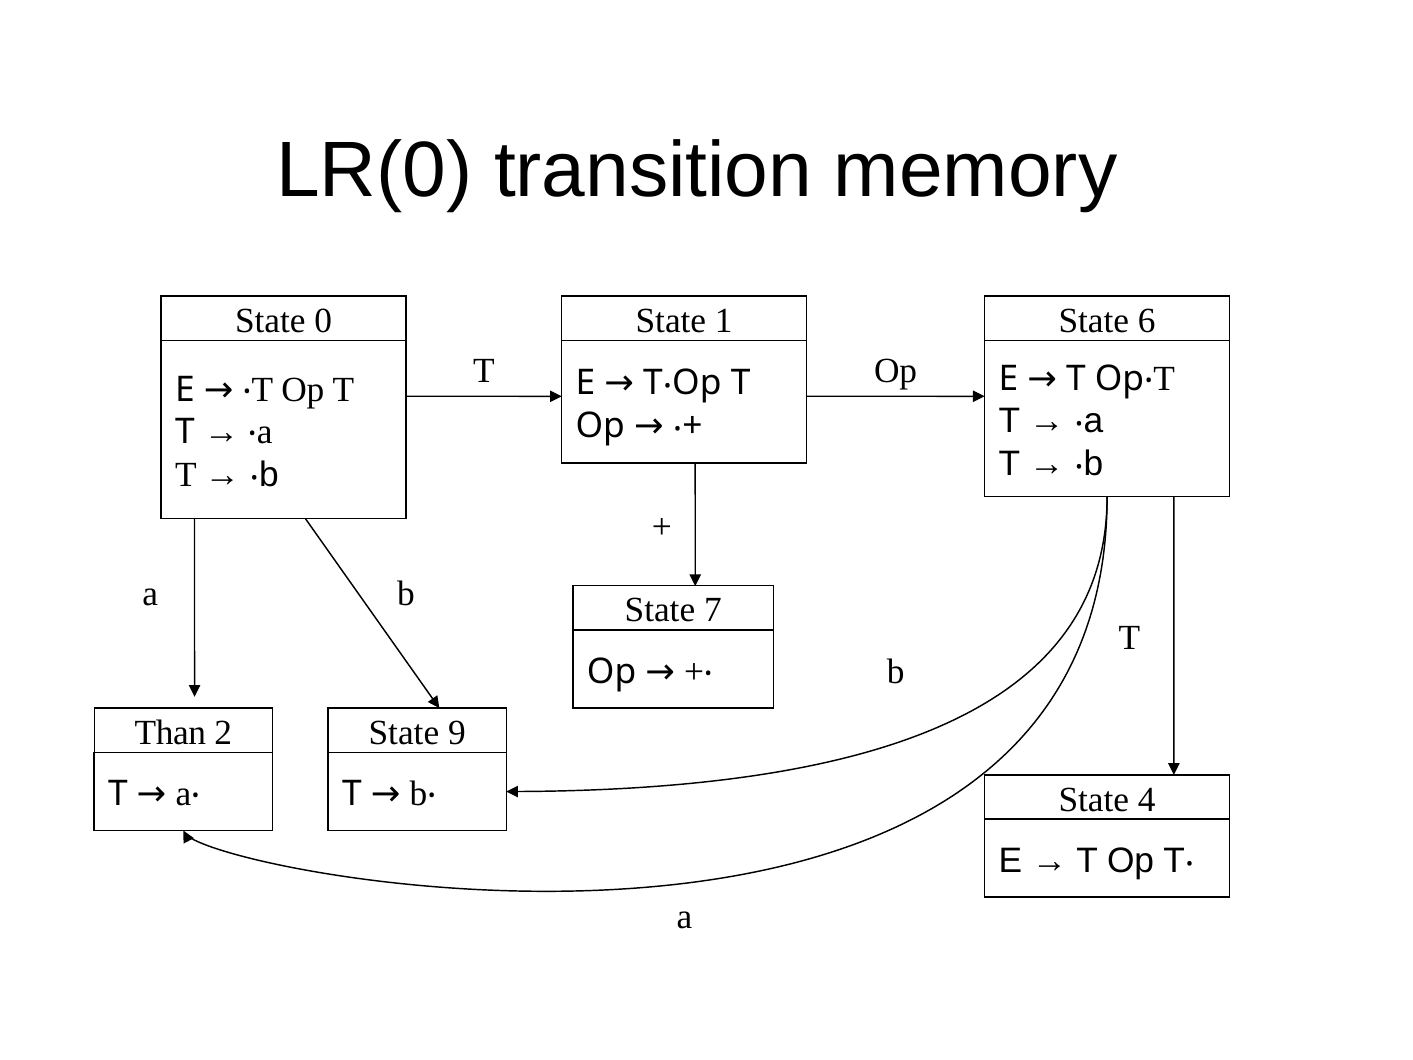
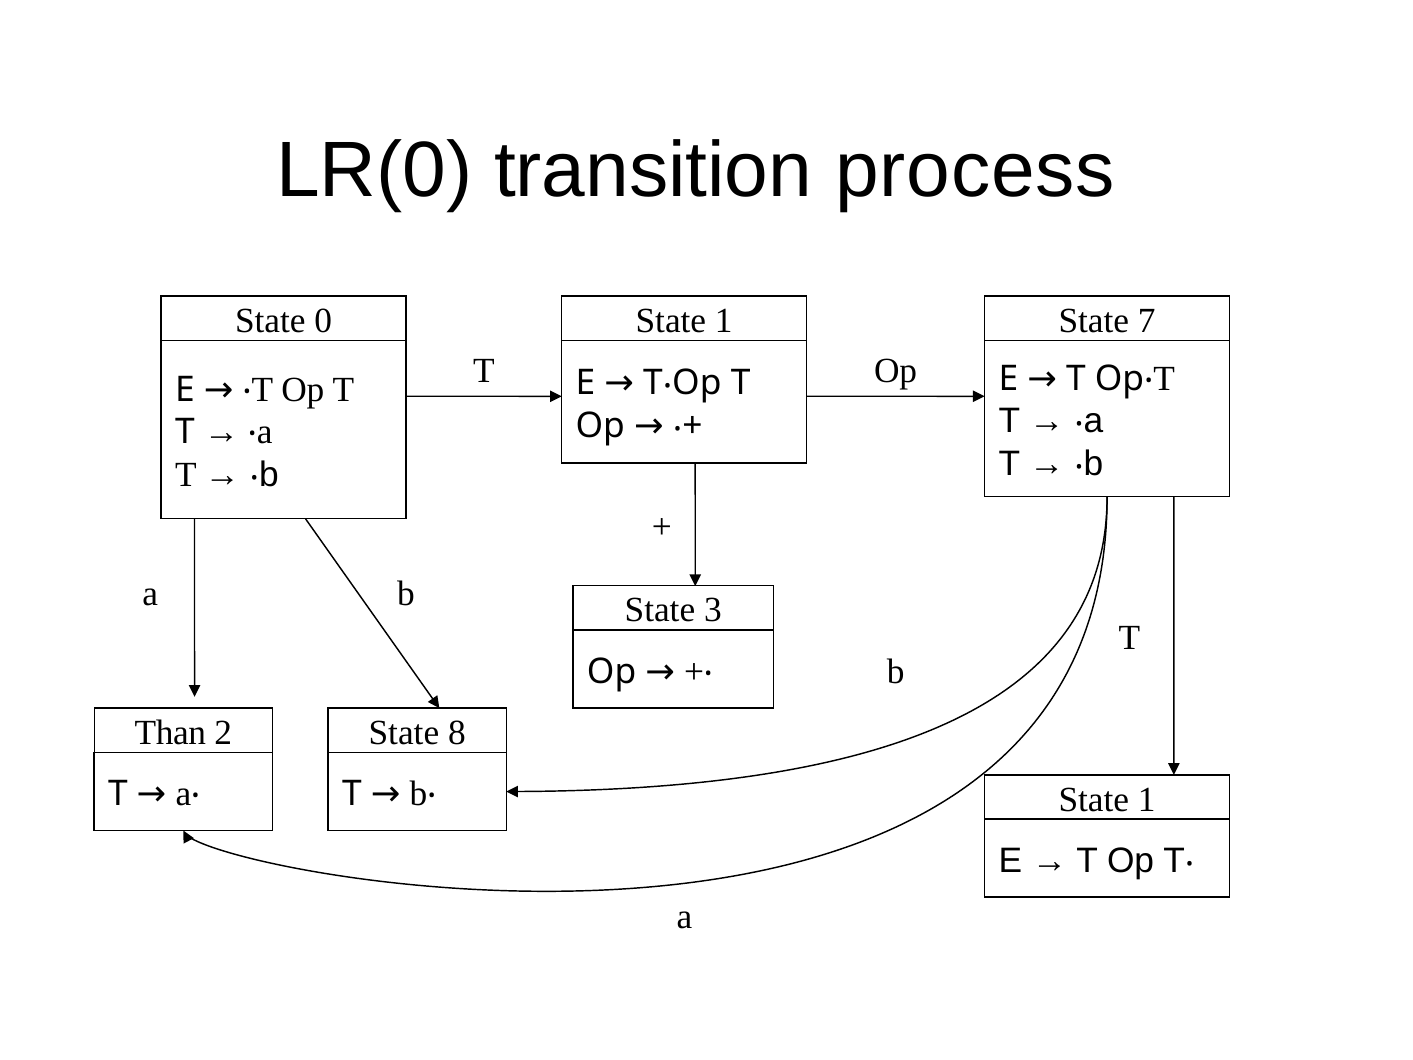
memory: memory -> process (975, 170)
6: 6 -> 7 (1147, 321)
7: 7 -> 3 (713, 610)
9: 9 -> 8 (457, 733)
4: 4 -> 1 (1147, 799)
